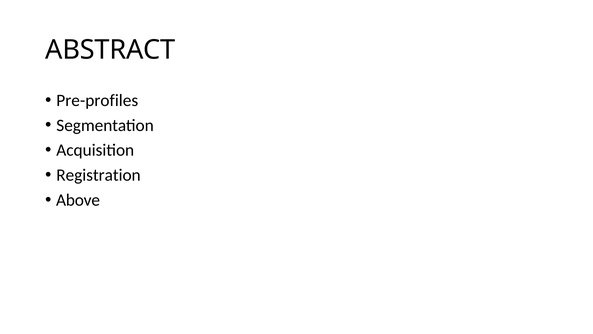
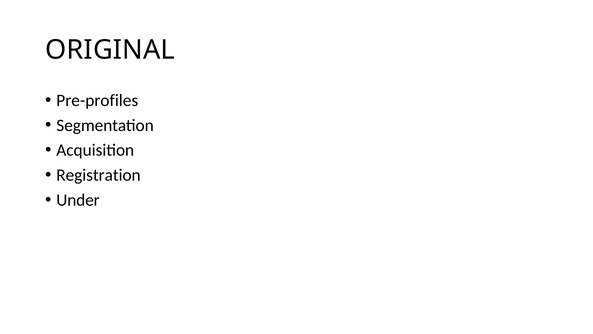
ABSTRACT: ABSTRACT -> ORIGINAL (110, 50)
Above: Above -> Under (78, 200)
